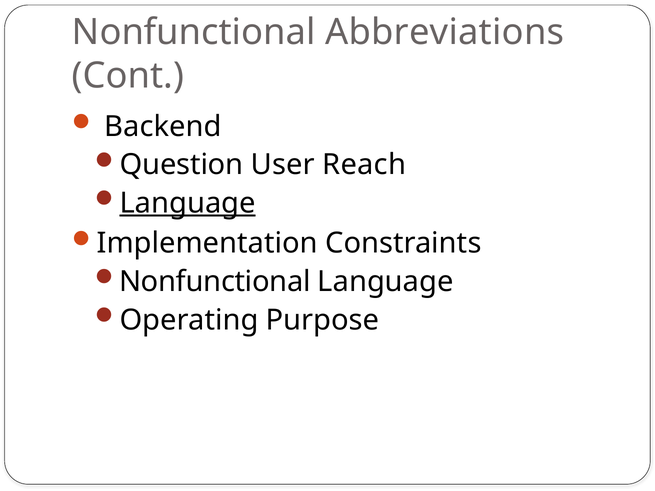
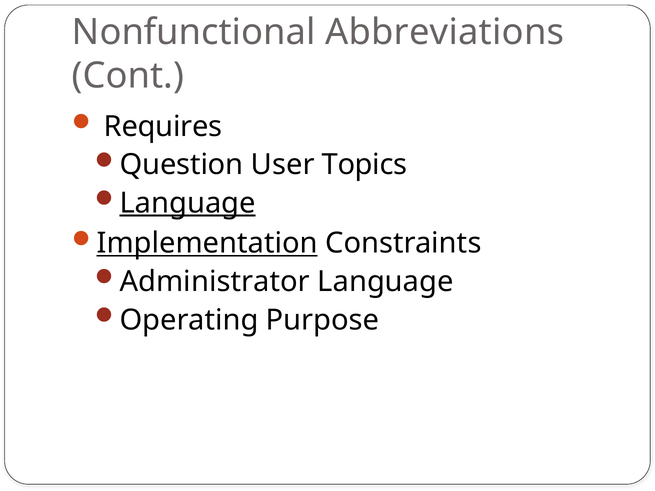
Backend: Backend -> Requires (163, 126)
Reach: Reach -> Topics (364, 165)
Implementation underline: none -> present (207, 243)
Nonfunctional: Nonfunctional -> Administrator (215, 282)
